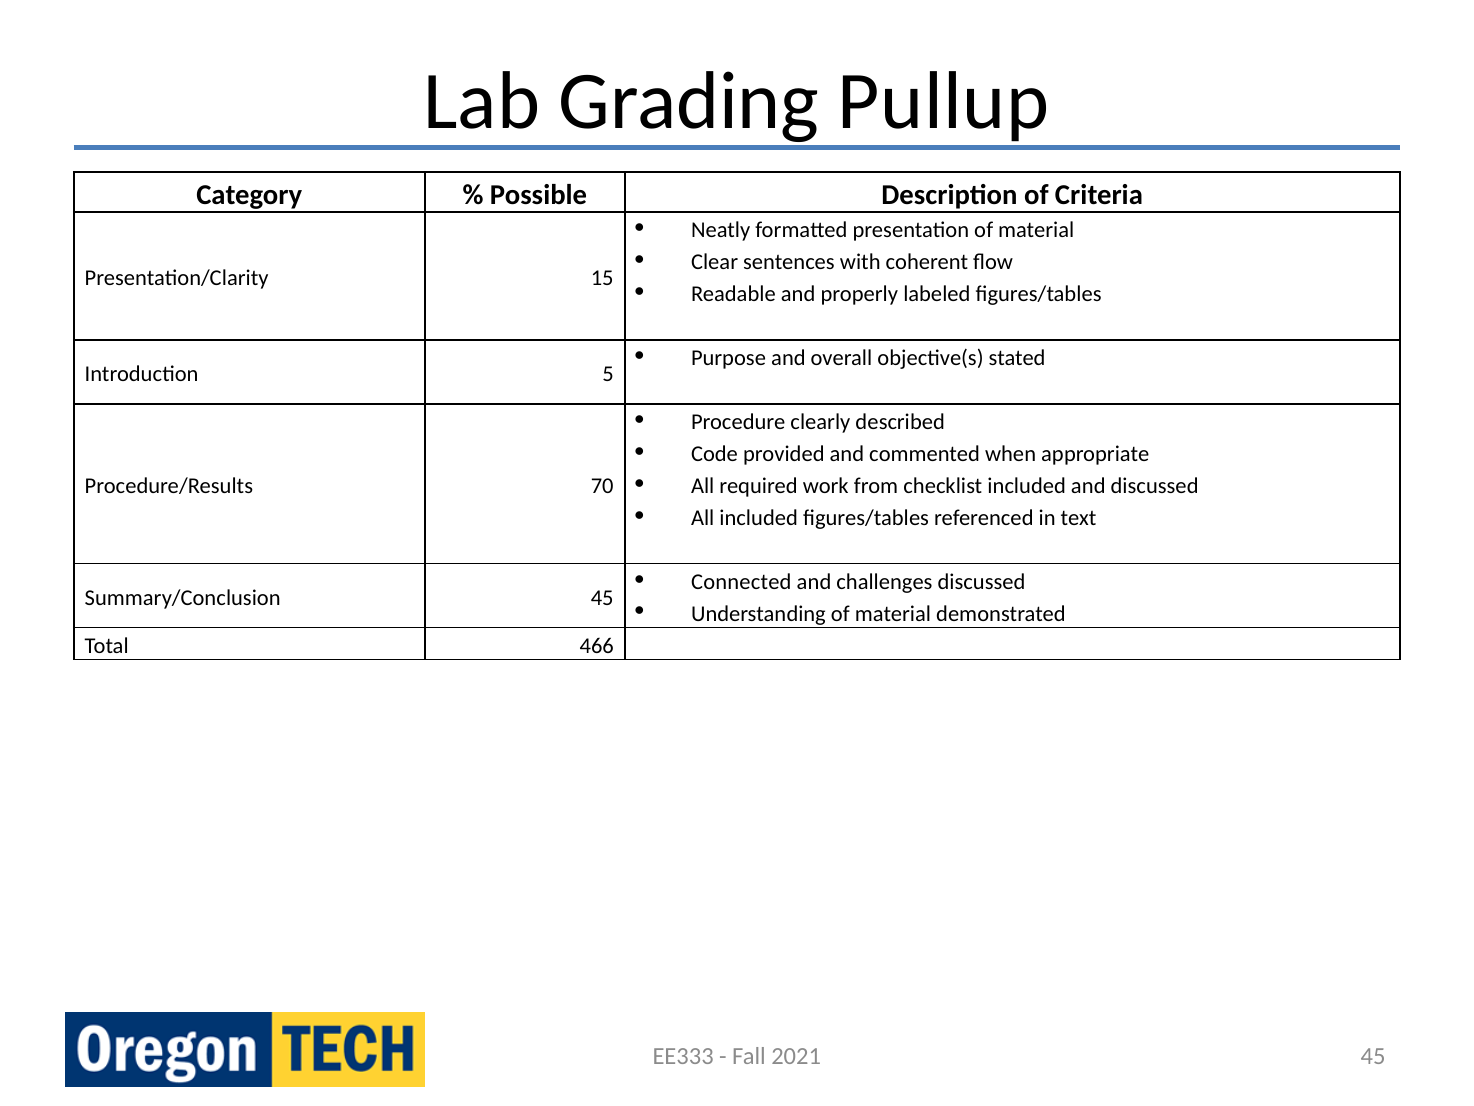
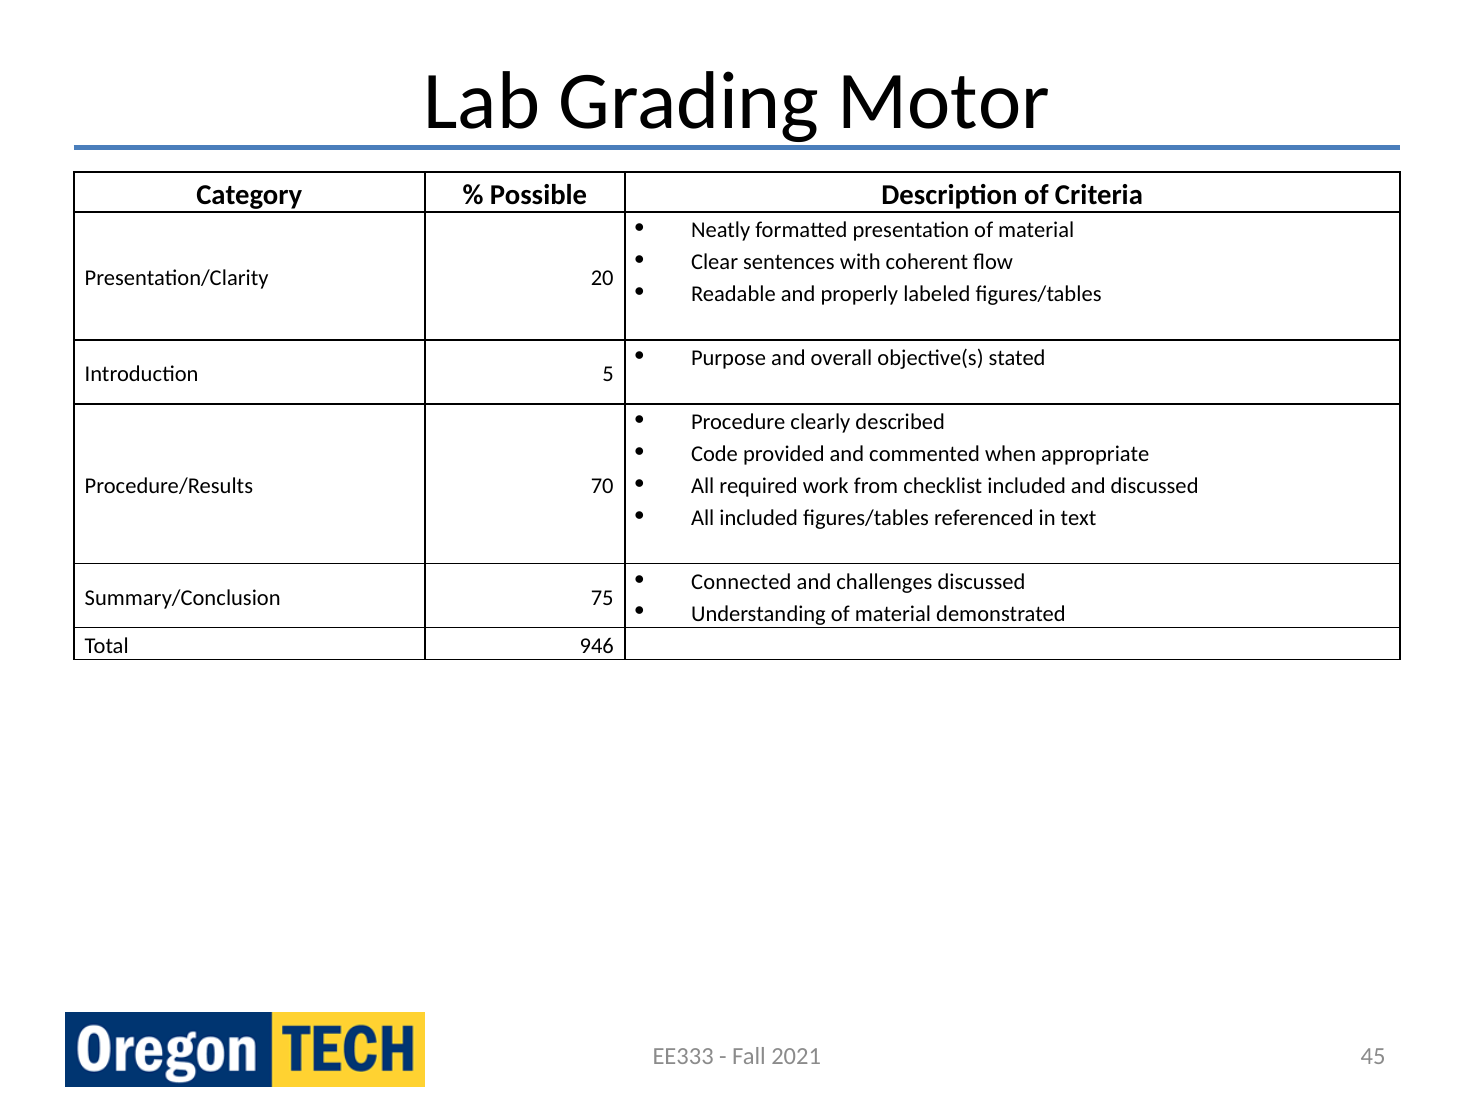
Pullup: Pullup -> Motor (944, 102)
15: 15 -> 20 (602, 278)
Summary/Conclusion 45: 45 -> 75 (602, 598)
466: 466 -> 946 (597, 646)
